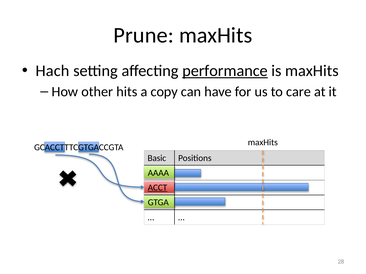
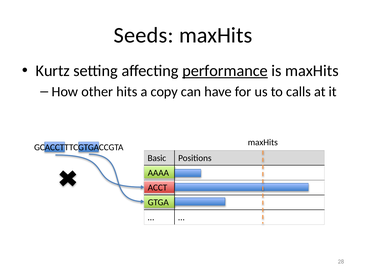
Prune: Prune -> Seeds (144, 35)
Hach: Hach -> Kurtz (53, 71)
care: care -> calls (299, 92)
ACCT underline: present -> none (158, 188)
